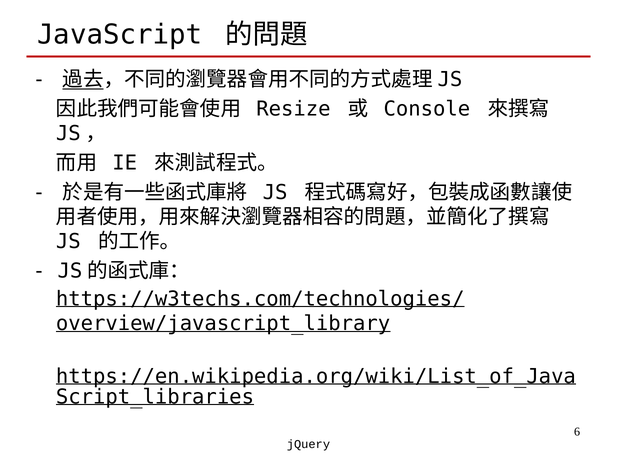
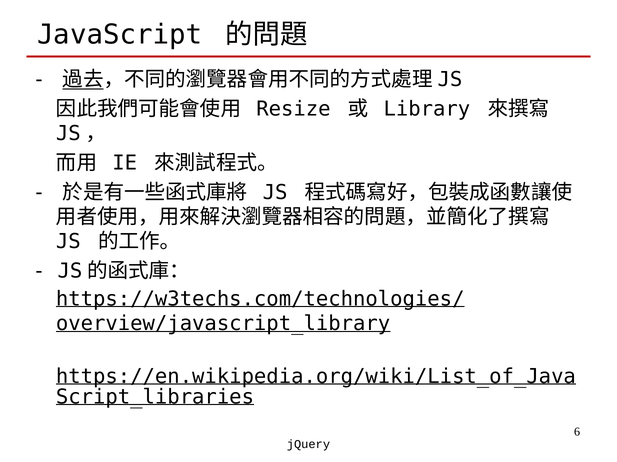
Console: Console -> Library (427, 109)
